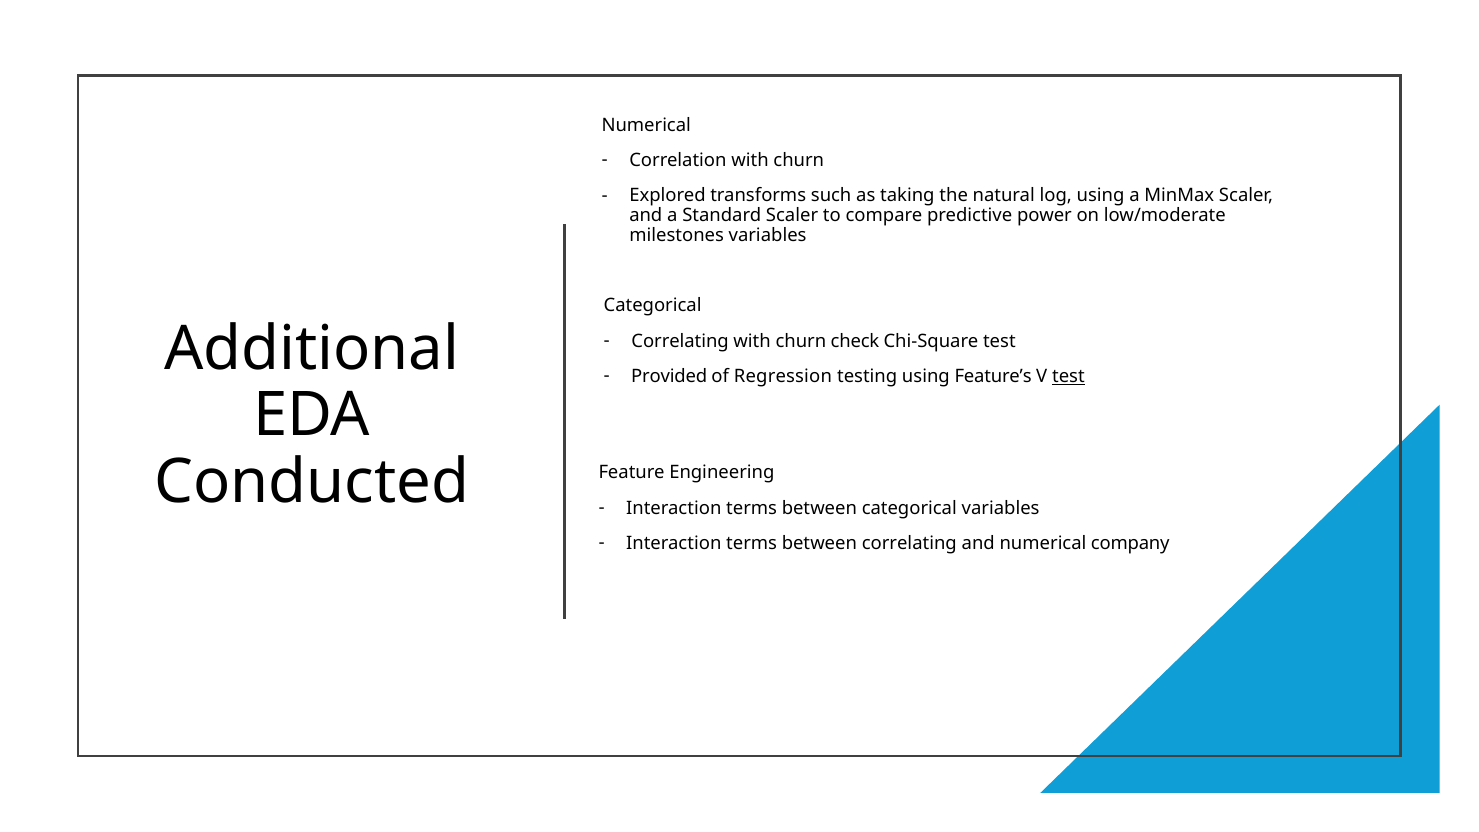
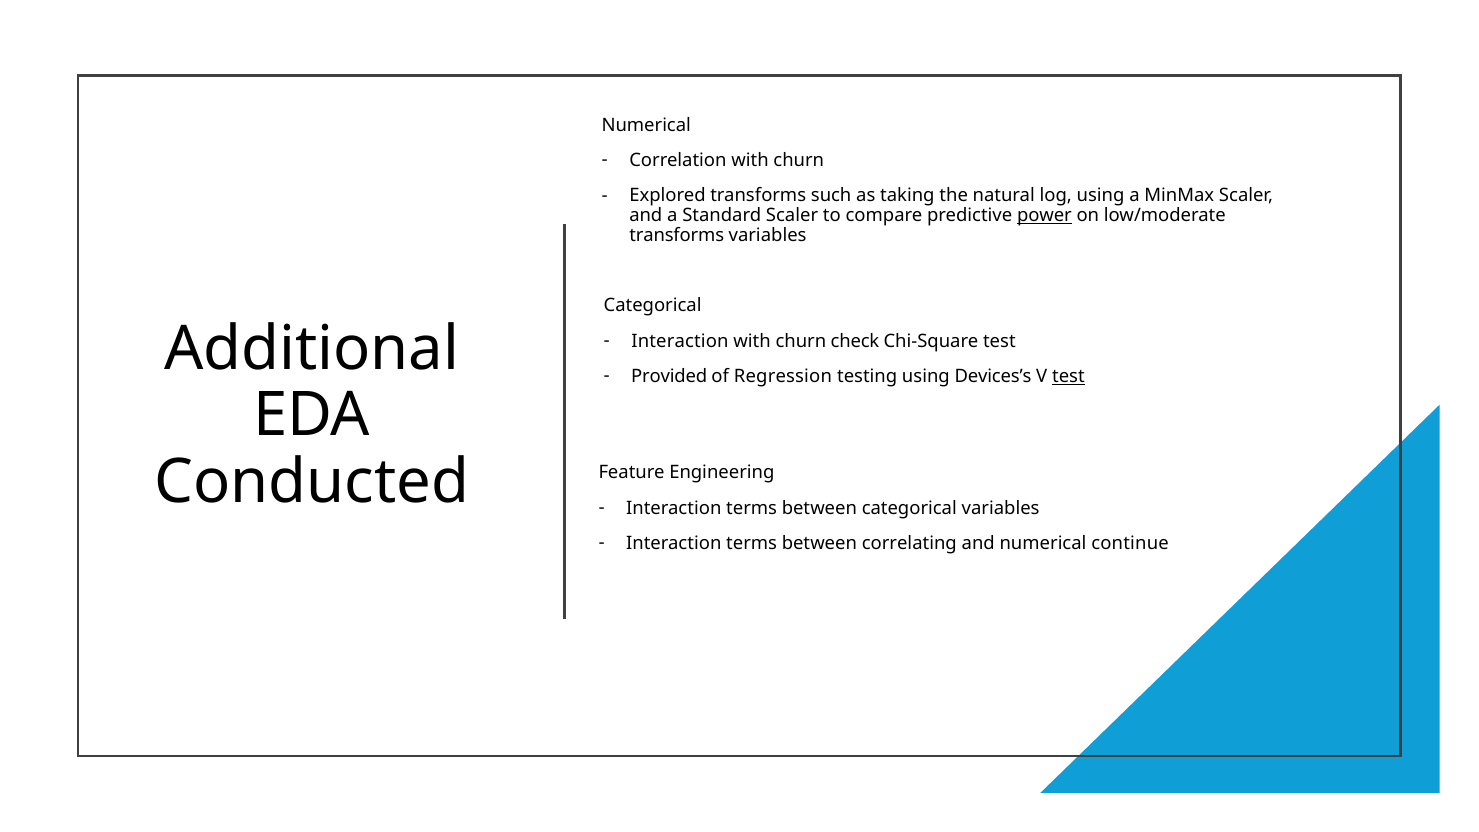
power underline: none -> present (1044, 216)
milestones: milestones -> transforms (677, 236)
Correlating: Correlating -> Interaction (680, 341)
Feature’s: Feature’s -> Devices’s (993, 376)
company: company -> continue (1130, 543)
